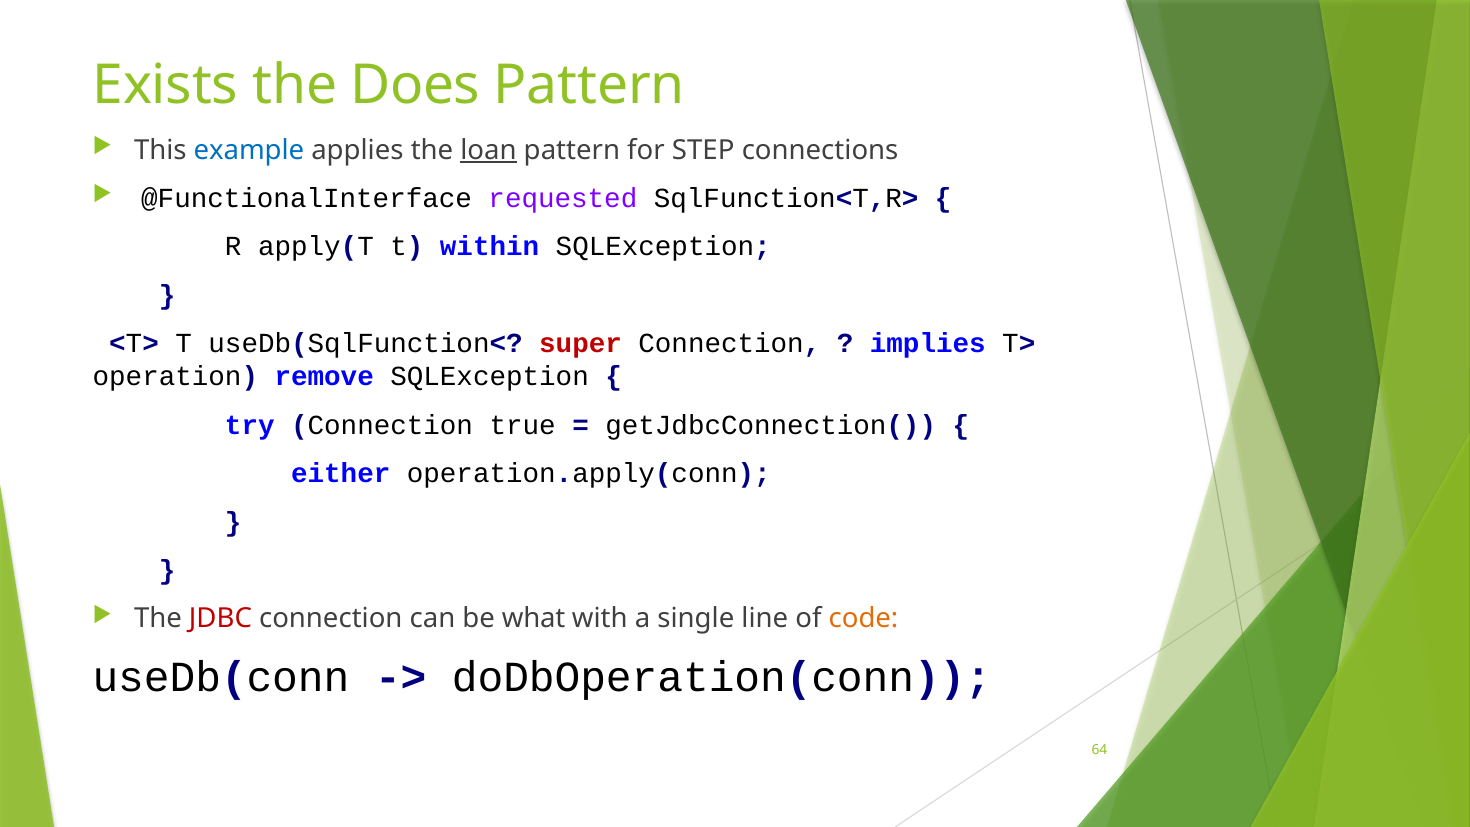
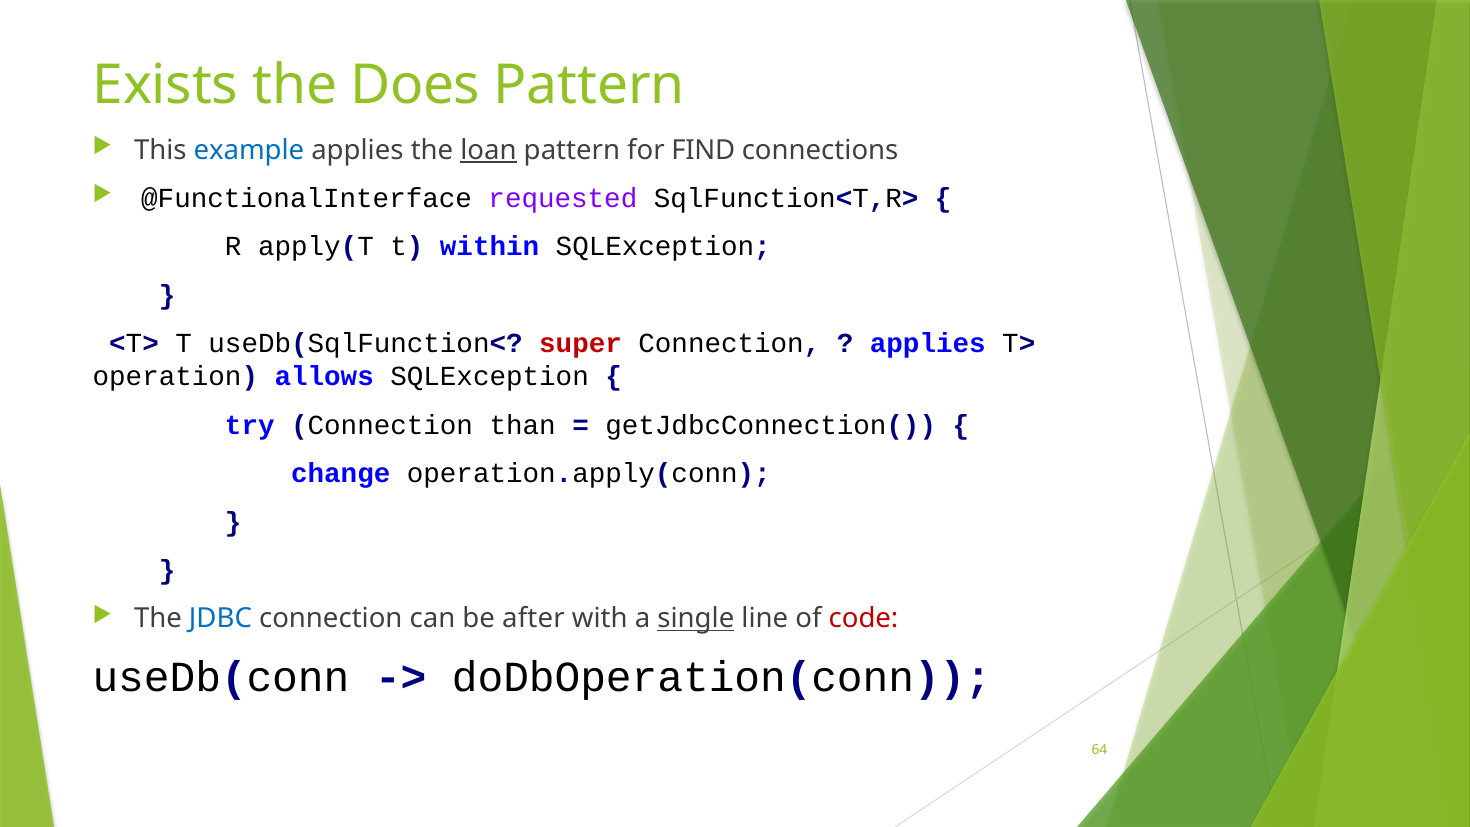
STEP: STEP -> FIND (703, 150)
implies: implies -> applies (928, 344)
remove: remove -> allows (324, 377)
true: true -> than (523, 425)
either: either -> change (341, 473)
JDBC colour: red -> blue (220, 619)
what: what -> after (533, 619)
single underline: none -> present (696, 619)
code colour: orange -> red (864, 619)
